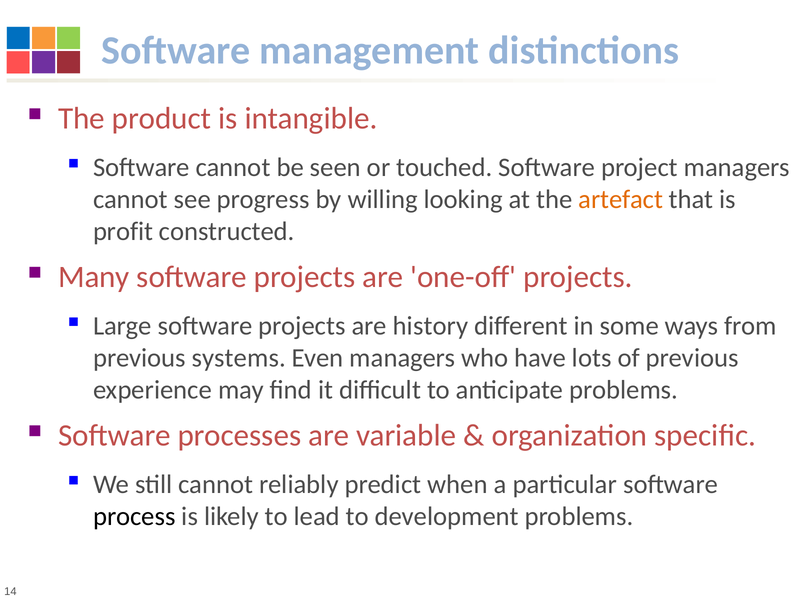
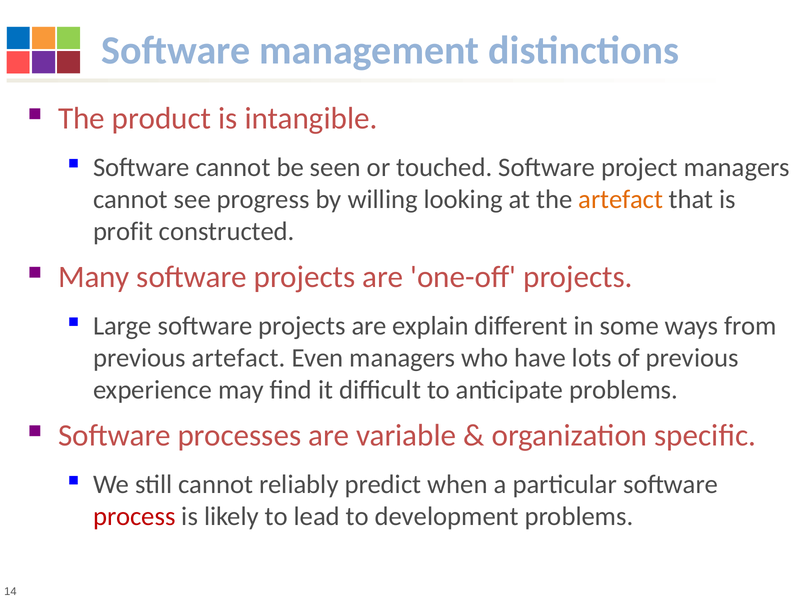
history: history -> explain (431, 326)
previous systems: systems -> artefact (239, 358)
process colour: black -> red (134, 516)
